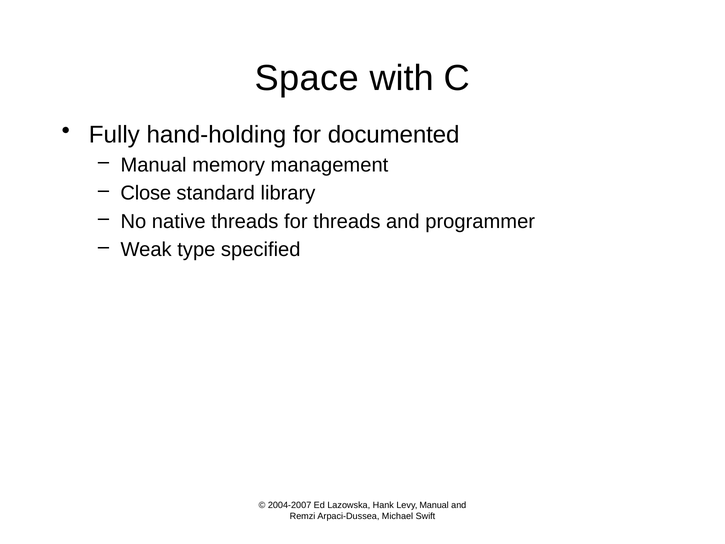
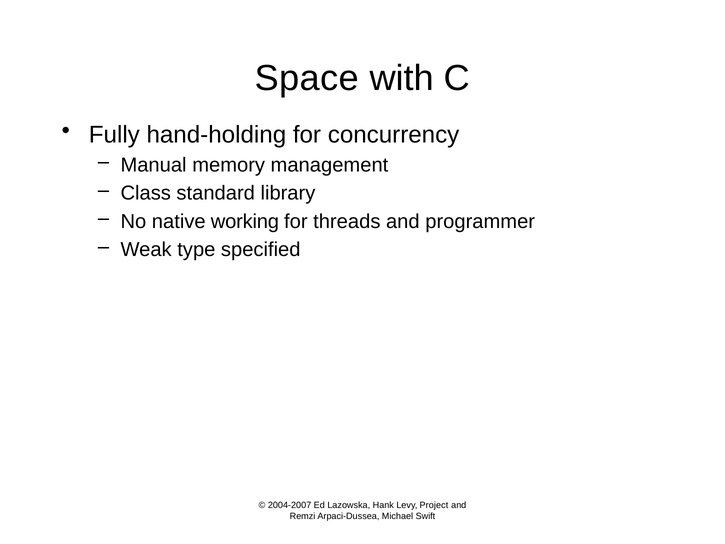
documented: documented -> concurrency (394, 135)
Close: Close -> Class (146, 193)
native threads: threads -> working (245, 221)
Levy Manual: Manual -> Project (434, 505)
